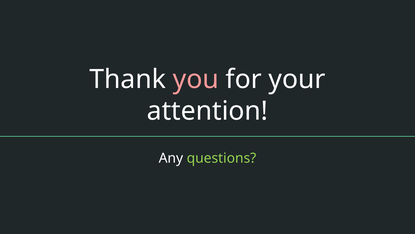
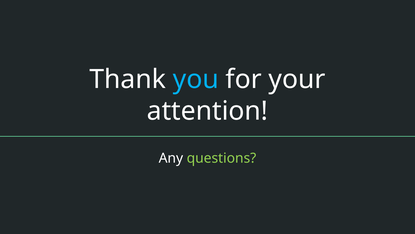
you colour: pink -> light blue (196, 79)
